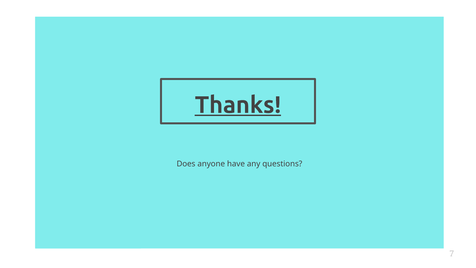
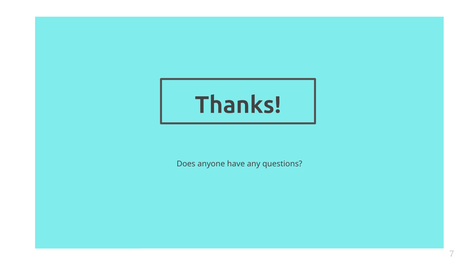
Thanks underline: present -> none (238, 105)
